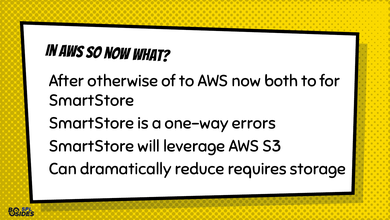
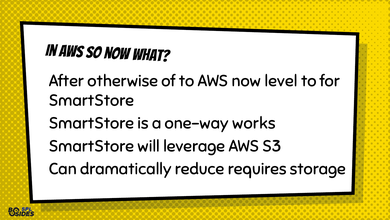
both: both -> level (281, 81)
errors: errors -> works (254, 123)
